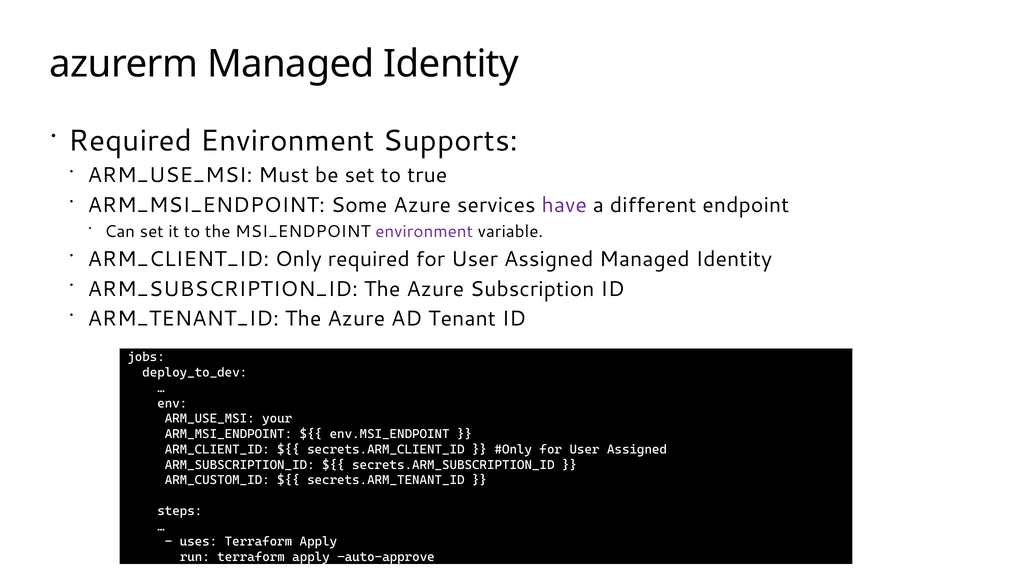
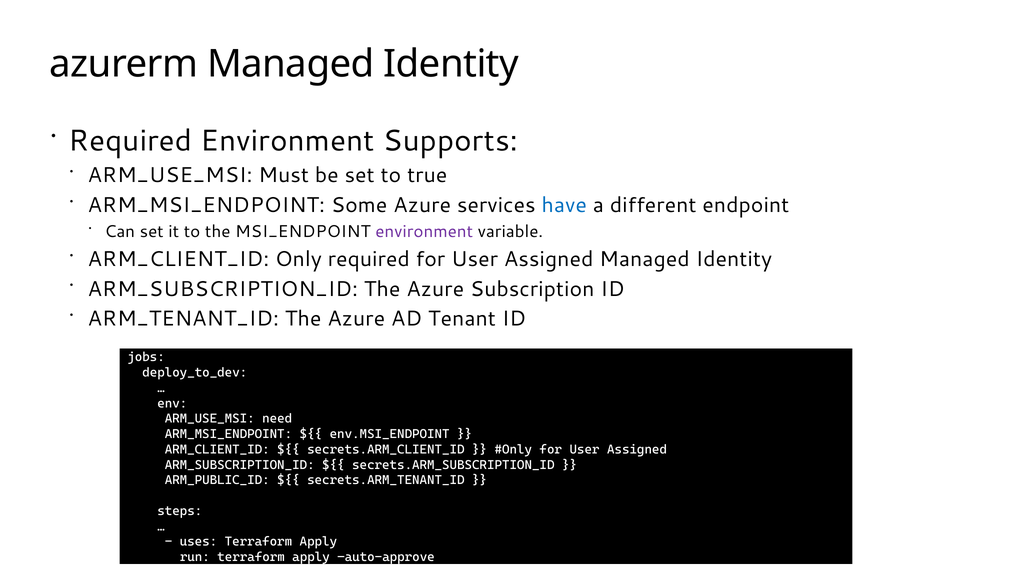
have colour: purple -> blue (564, 205)
your: your -> need (277, 418)
ARM_CUSTOM_ID: ARM_CUSTOM_ID -> ARM_PUBLIC_ID (217, 480)
